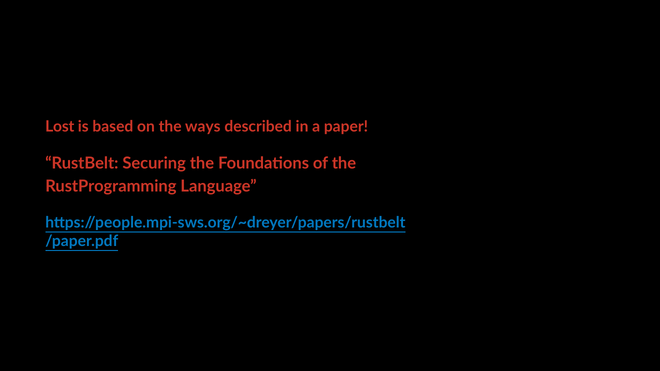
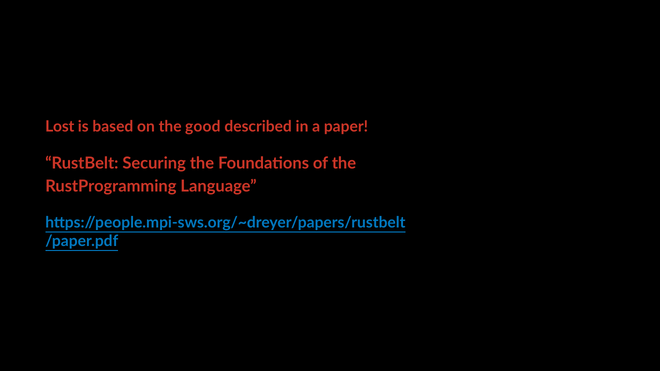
ways: ways -> good (203, 127)
